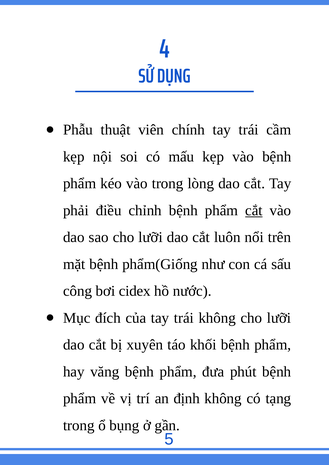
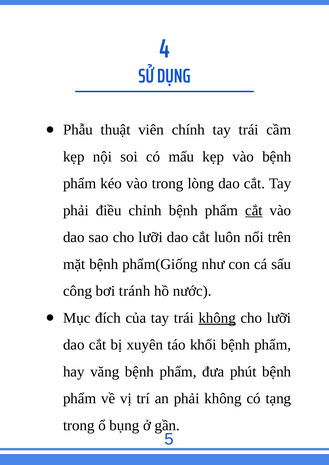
cidex: cidex -> tránh (135, 291)
không underline: none -> present (217, 318)
an định: định -> phải (187, 399)
